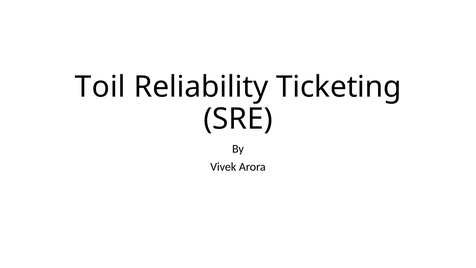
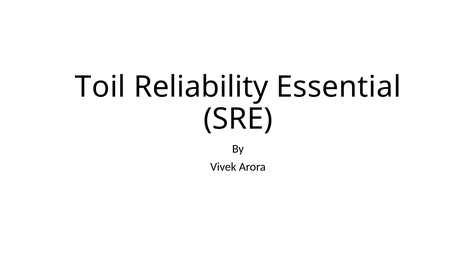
Ticketing: Ticketing -> Essential (339, 87)
